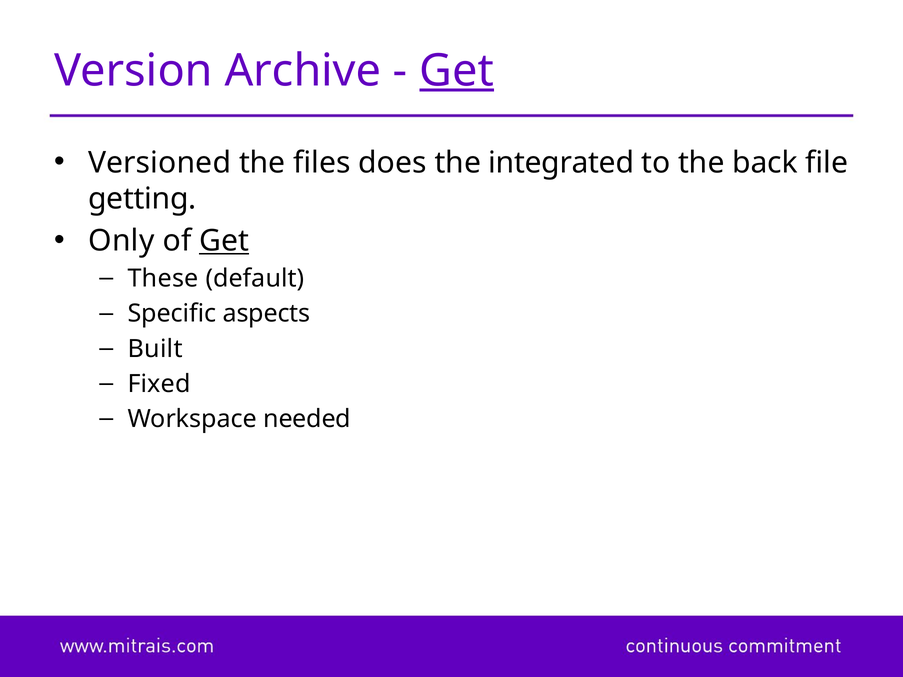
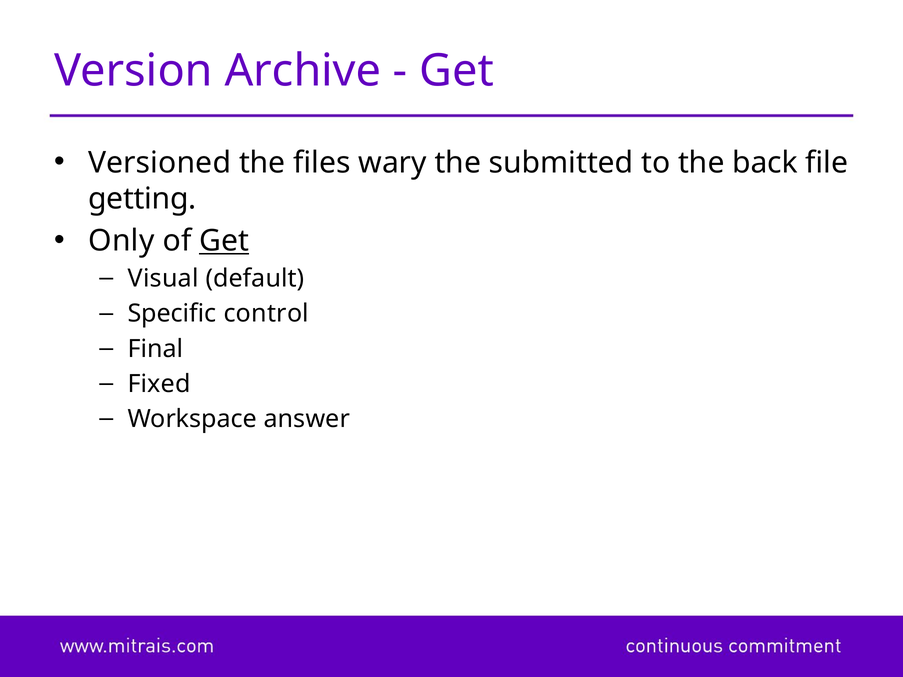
Get underline: present -> none (457, 71)
does: does -> wary (393, 163)
integrated: integrated -> submitted (561, 163)
These: These -> Visual (163, 279)
aspects: aspects -> control (266, 314)
Built: Built -> Final (155, 349)
needed: needed -> answer (307, 419)
